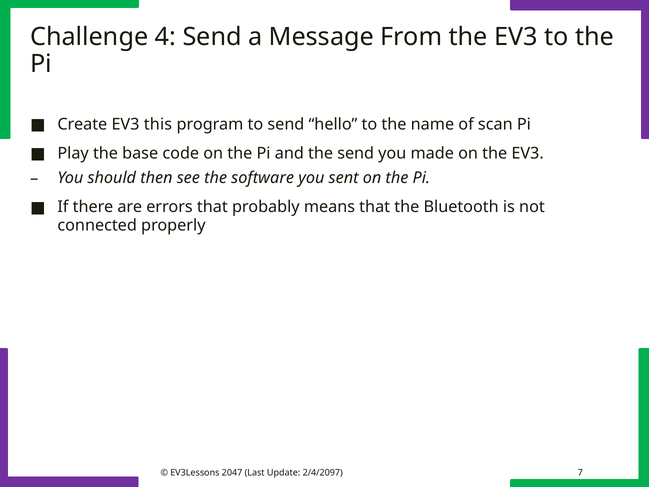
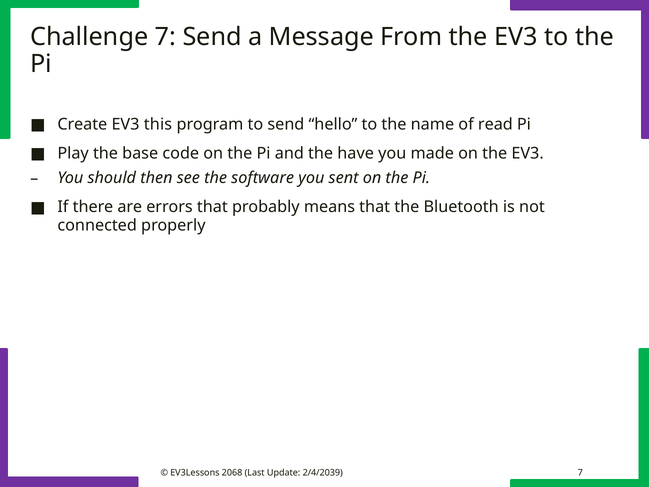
Challenge 4: 4 -> 7 (165, 37)
scan: scan -> read (495, 124)
the send: send -> have (356, 153)
2047: 2047 -> 2068 (232, 472)
2/4/2097: 2/4/2097 -> 2/4/2039 (323, 472)
